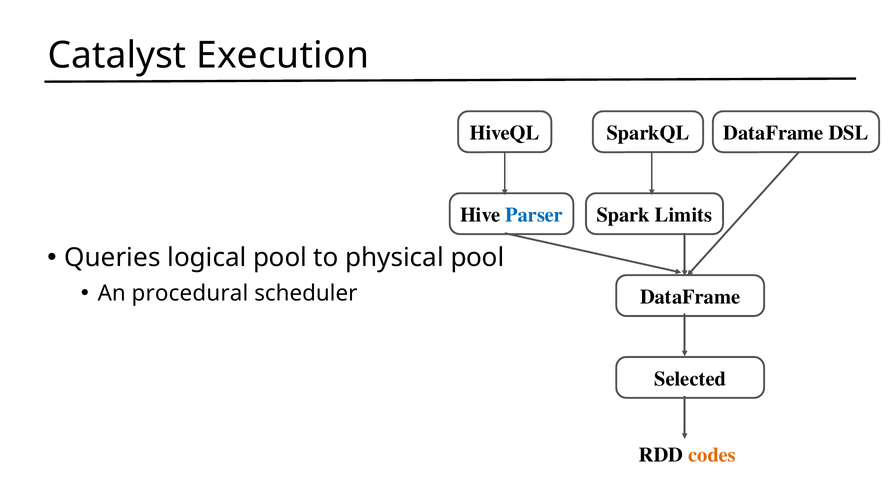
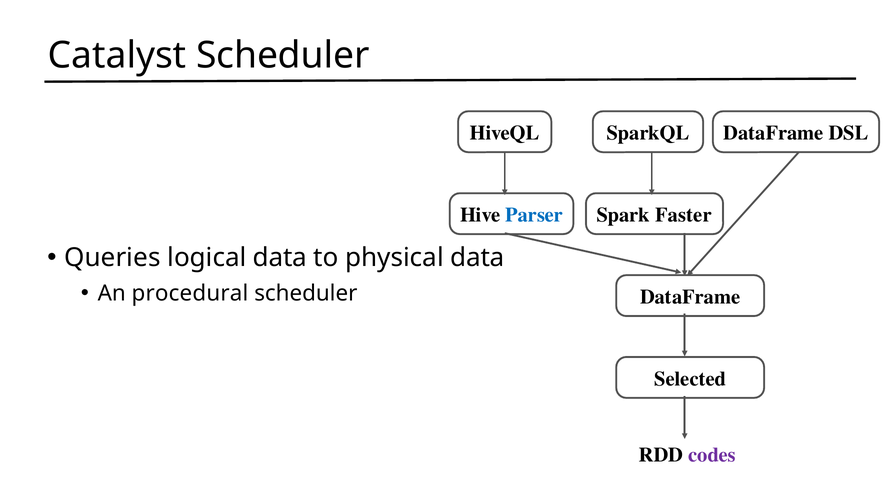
Catalyst Execution: Execution -> Scheduler (283, 56)
Limits: Limits -> Faster (683, 215)
logical pool: pool -> data (280, 258)
physical pool: pool -> data (477, 258)
codes colour: orange -> purple (712, 455)
